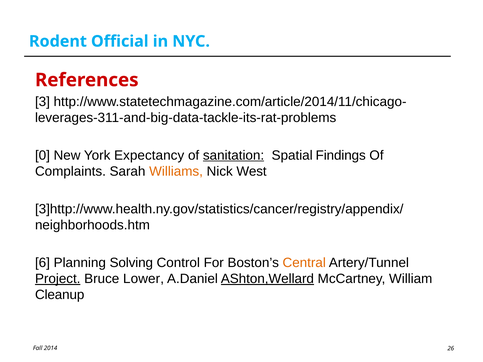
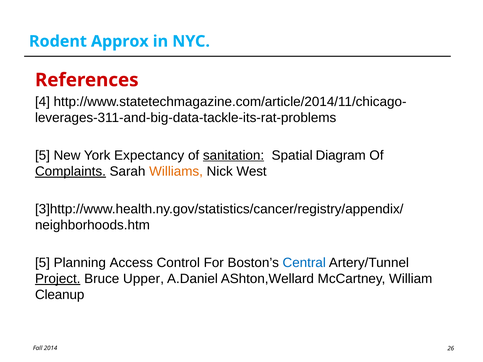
Official: Official -> Approx (120, 41)
3: 3 -> 4 (42, 102)
0: 0 -> 5 (42, 155)
Findings: Findings -> Diagram (341, 155)
Complaints underline: none -> present (70, 172)
6: 6 -> 5 (42, 263)
Solving: Solving -> Access (131, 263)
Central colour: orange -> blue (304, 263)
Lower: Lower -> Upper (144, 279)
AShton,Wellard underline: present -> none (267, 279)
